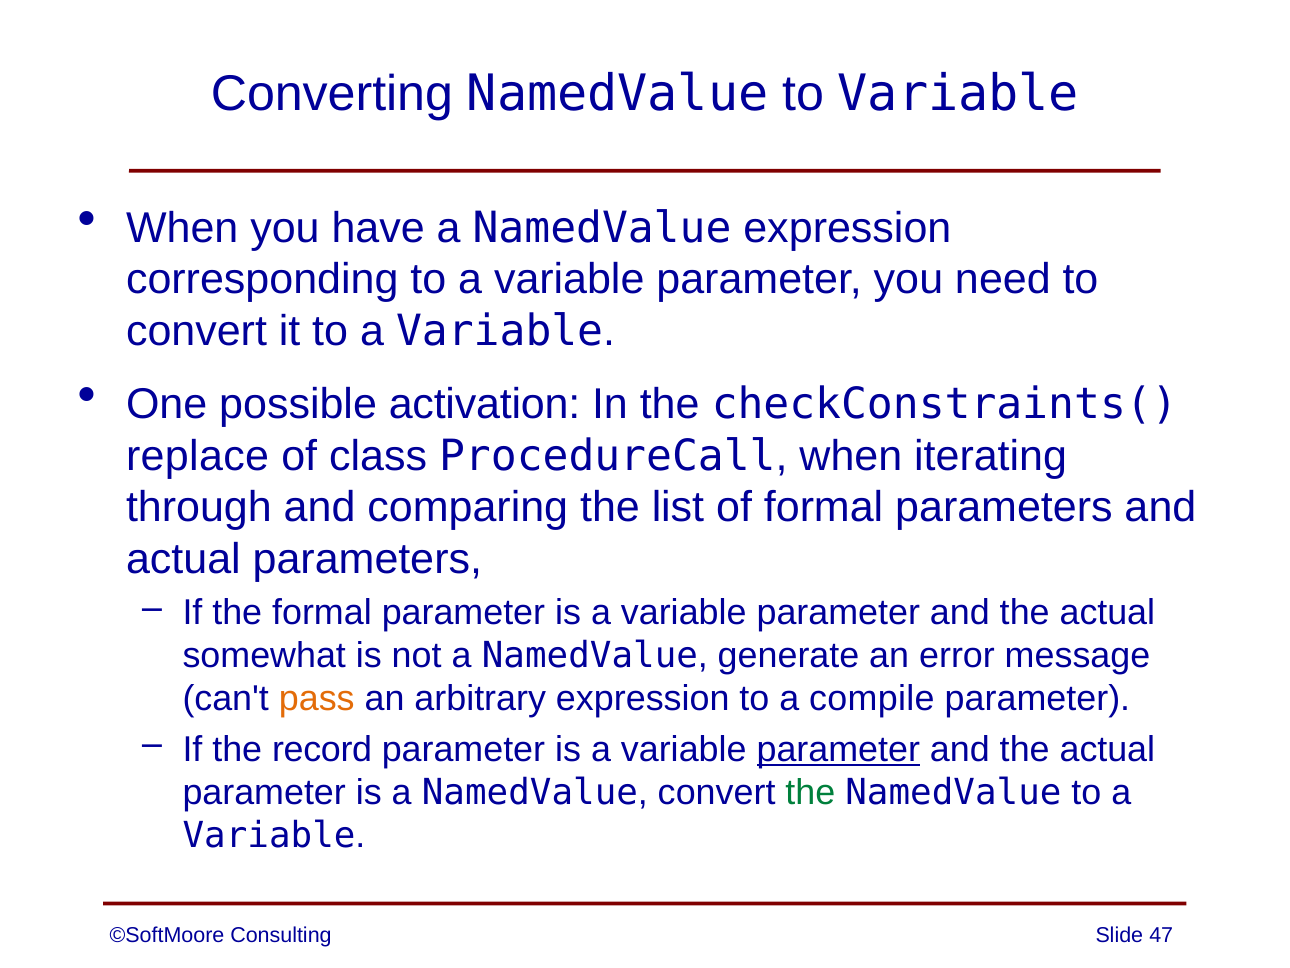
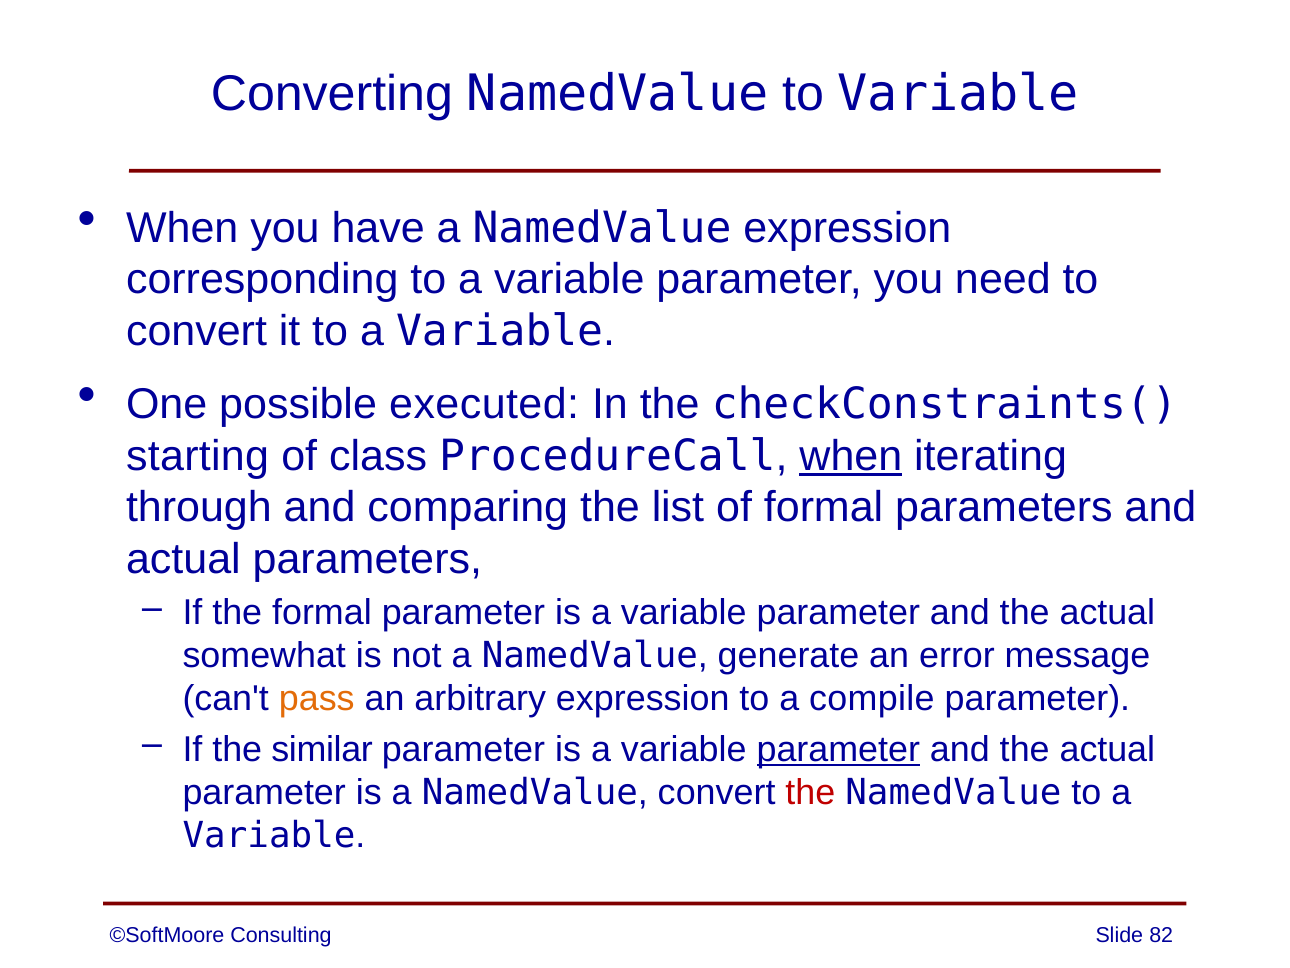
activation: activation -> executed (484, 404)
replace: replace -> starting (198, 456)
when underline: none -> present (851, 456)
record: record -> similar (322, 749)
the colour: green -> red (810, 792)
47: 47 -> 82 (1161, 935)
